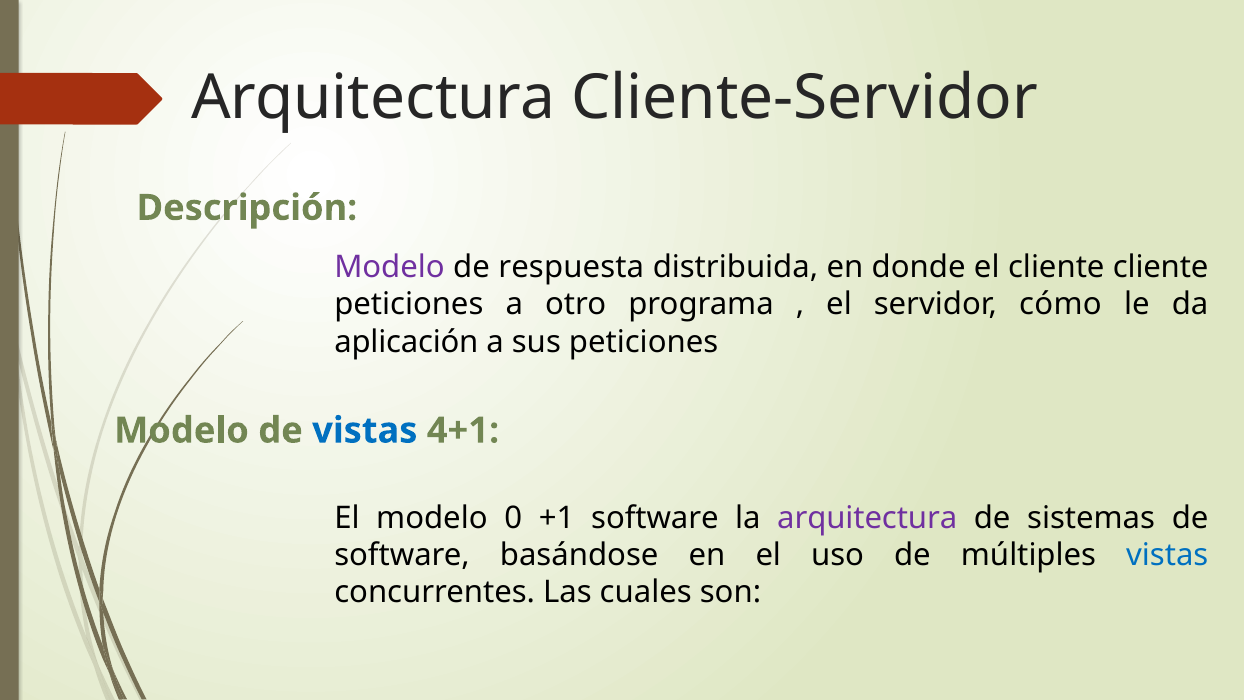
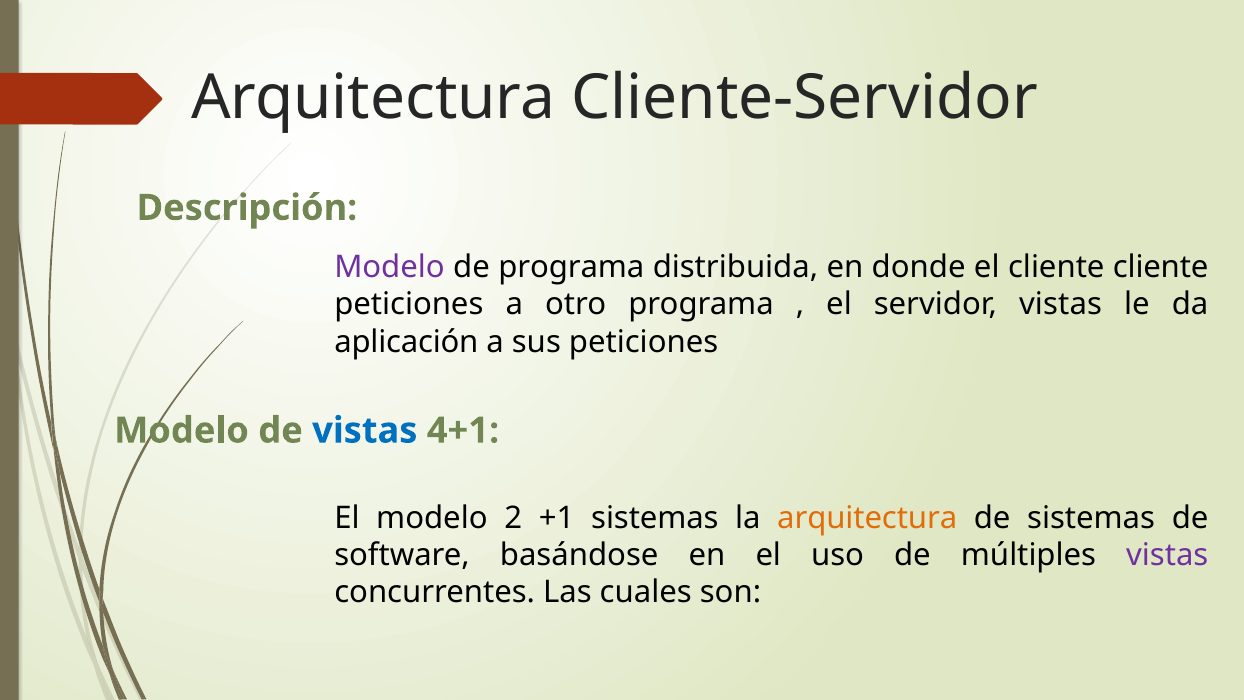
de respuesta: respuesta -> programa (571, 267)
servidor cómo: cómo -> vistas (1061, 305)
0: 0 -> 2 (513, 518)
+1 software: software -> sistemas (655, 518)
arquitectura colour: purple -> orange (867, 518)
vistas colour: blue -> purple (1167, 555)
